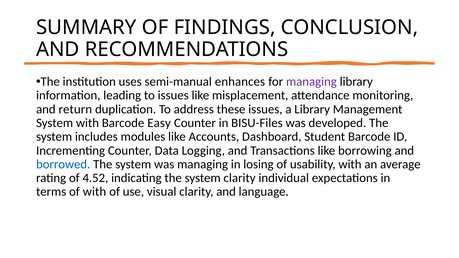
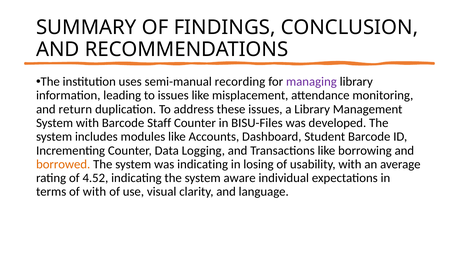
enhances: enhances -> recording (240, 82)
Easy: Easy -> Staff (159, 123)
borrowed colour: blue -> orange (63, 164)
was managing: managing -> indicating (203, 164)
system clarity: clarity -> aware (240, 178)
